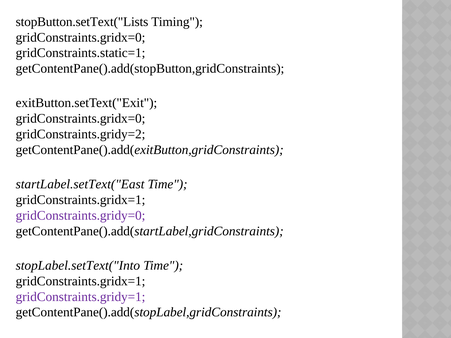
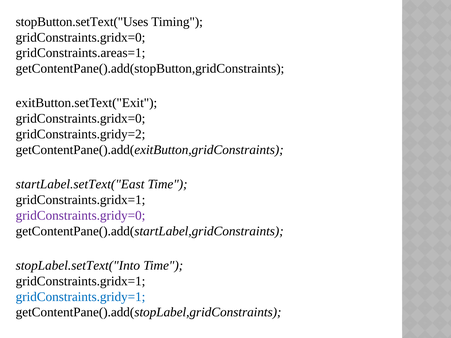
stopButton.setText("Lists: stopButton.setText("Lists -> stopButton.setText("Uses (82, 22)
gridConstraints.static=1: gridConstraints.static=1 -> gridConstraints.areas=1 (81, 53)
gridConstraints.gridy=1 colour: purple -> blue (81, 297)
